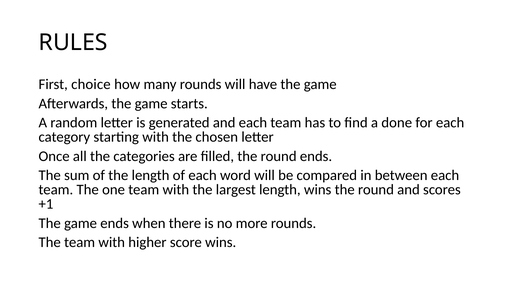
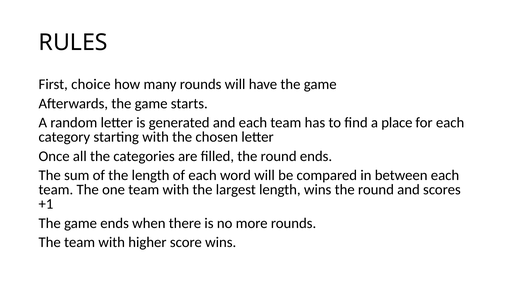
done: done -> place (397, 122)
